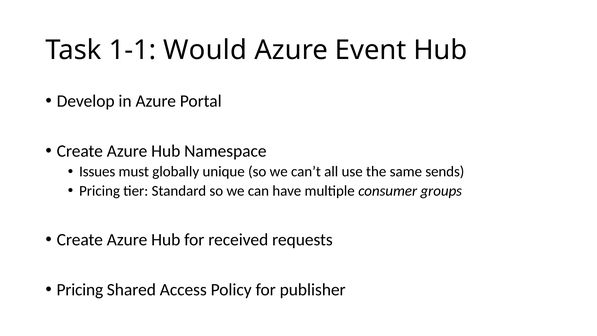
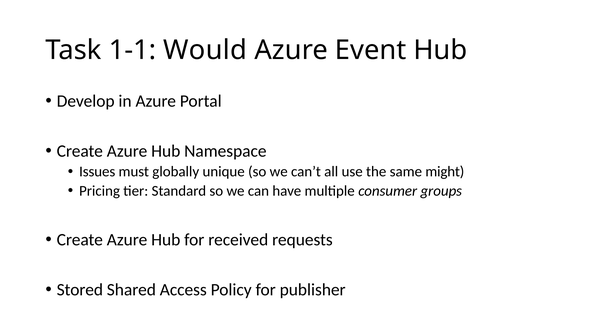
sends: sends -> might (445, 172)
Pricing: Pricing -> Stored (80, 290)
